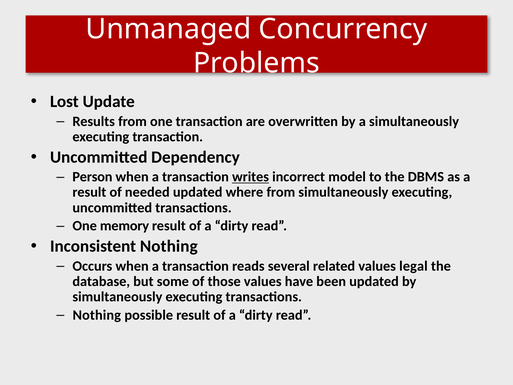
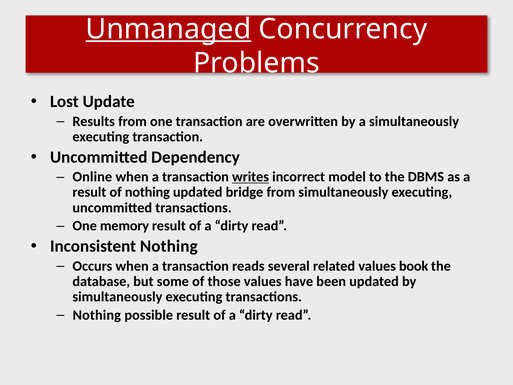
Unmanaged underline: none -> present (168, 29)
Person: Person -> Online (92, 177)
of needed: needed -> nothing (147, 192)
where: where -> bridge (244, 192)
legal: legal -> book (414, 266)
